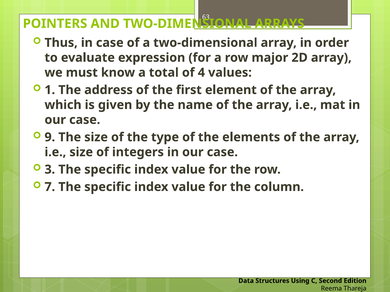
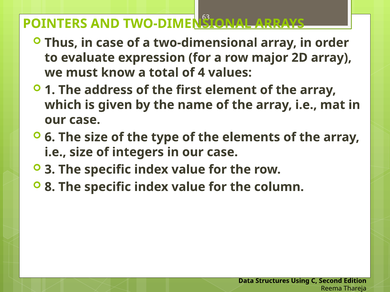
9: 9 -> 6 (50, 137)
7: 7 -> 8 (50, 187)
